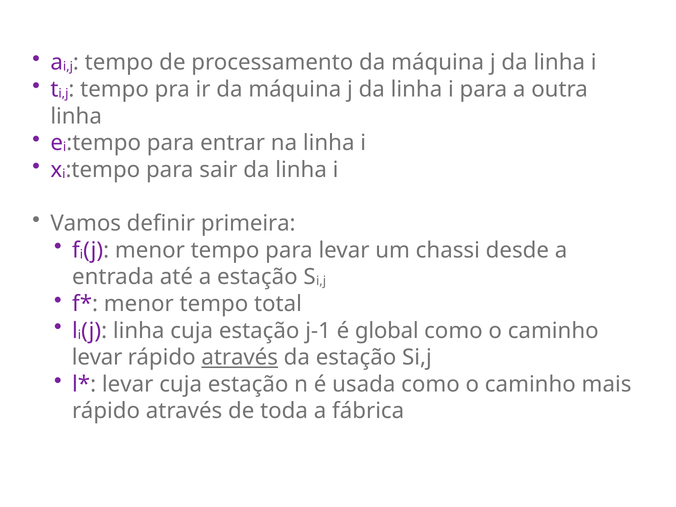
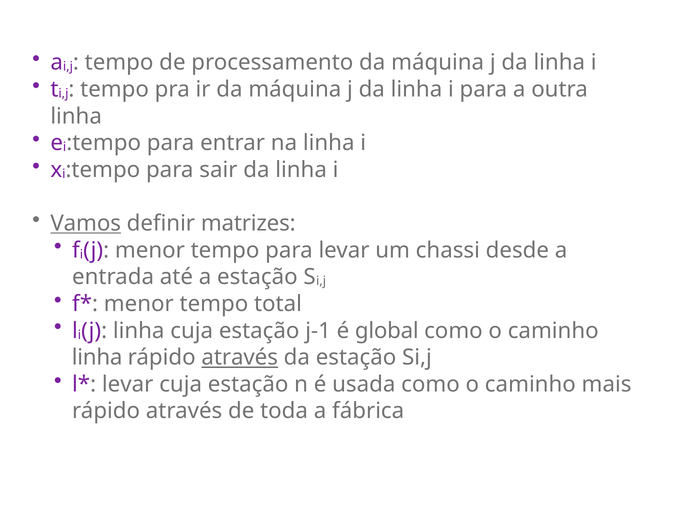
Vamos underline: none -> present (86, 223)
primeira: primeira -> matrizes (248, 223)
levar: levar -> linha (97, 357)
